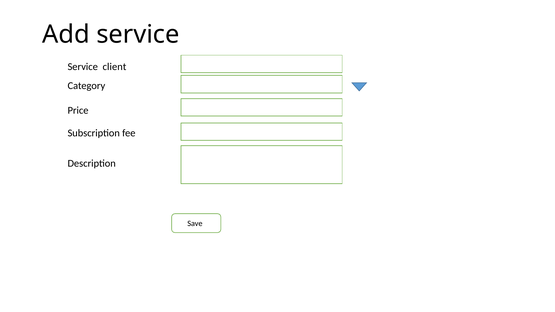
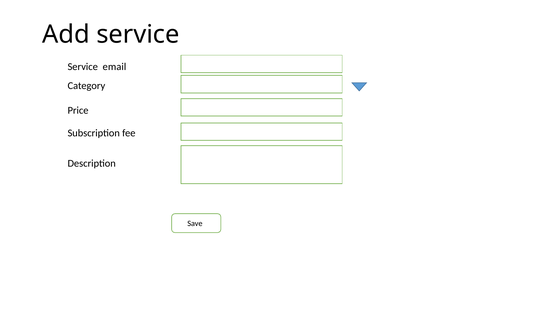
client: client -> email (114, 67)
